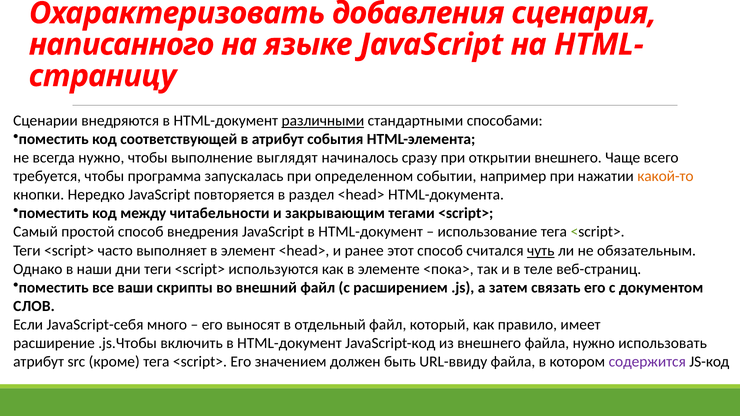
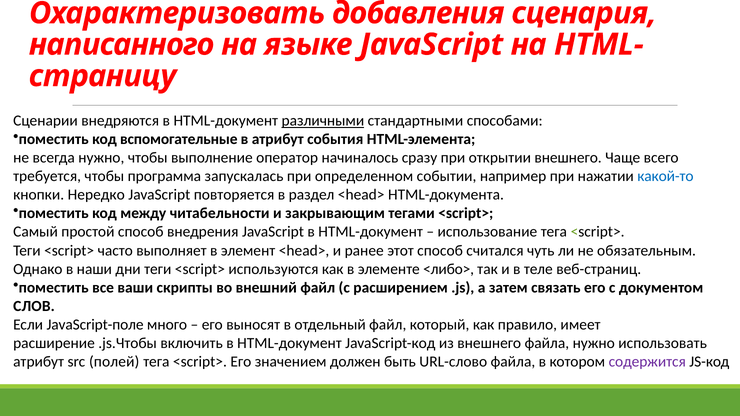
соответствующей: соответствующей -> вспомогательные (179, 139)
выглядят: выглядят -> оператор (287, 158)
какой-то colour: orange -> blue (665, 176)
чуть underline: present -> none (541, 251)
<пока>: <пока> -> <либо> (449, 269)
JavaScript-себя: JavaScript-себя -> JavaScript-поле (95, 325)
кроме: кроме -> полей (114, 362)
URL-ввиду: URL-ввиду -> URL-слово (453, 362)
